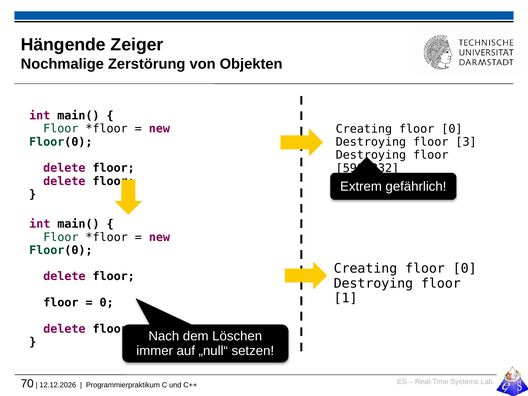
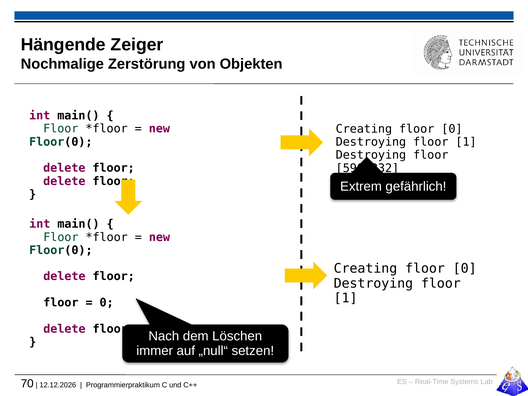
3: 3 -> 1 (466, 142)
